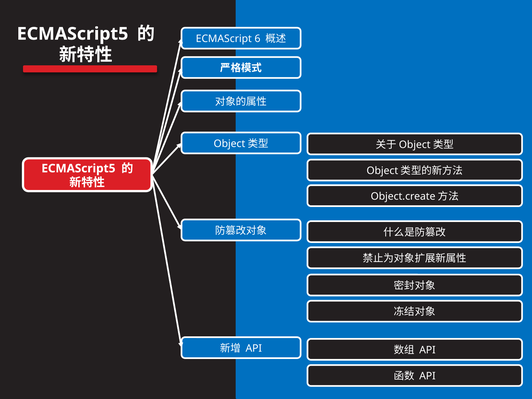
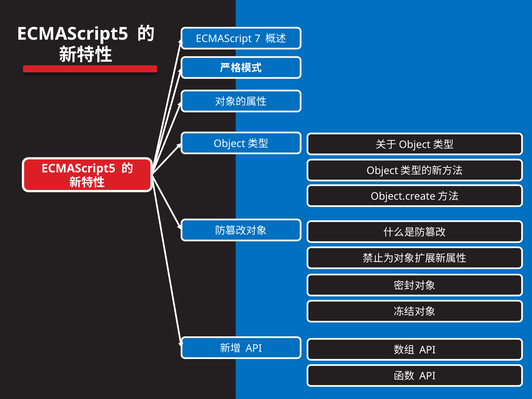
6: 6 -> 7 (257, 39)
